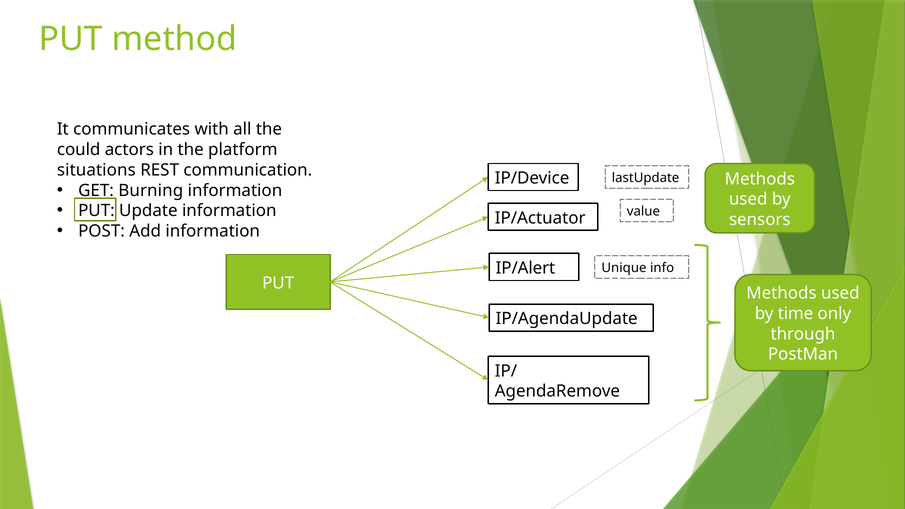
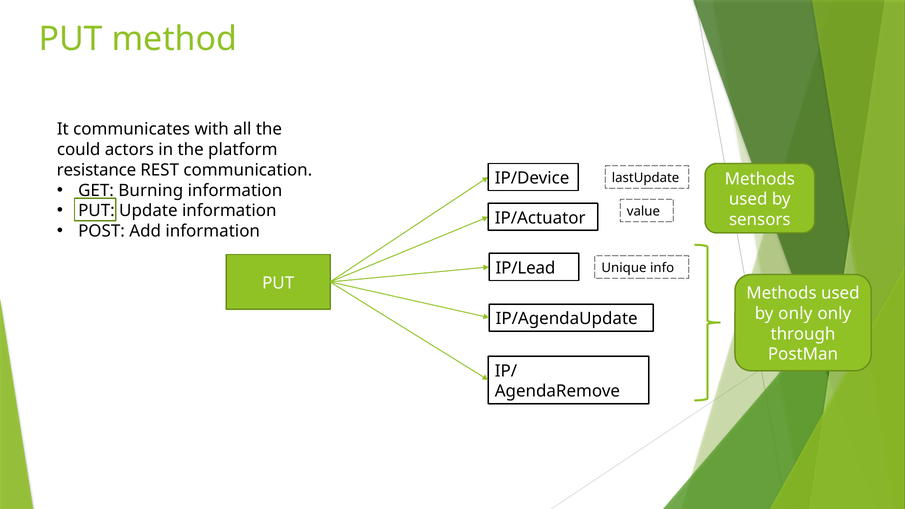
situations: situations -> resistance (96, 170)
IP/Alert: IP/Alert -> IP/Lead (525, 268)
by time: time -> only (795, 314)
